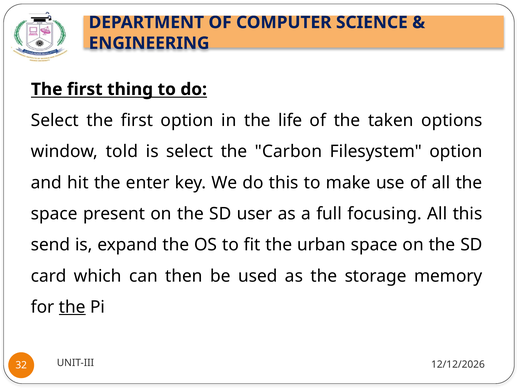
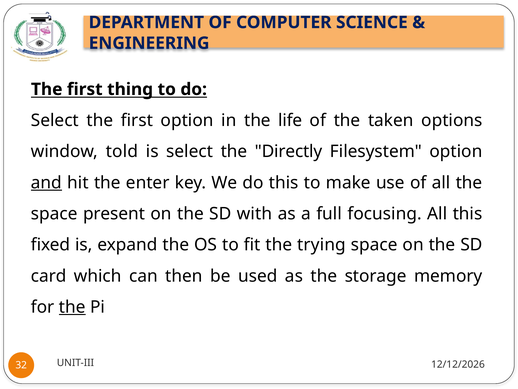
Carbon: Carbon -> Directly (289, 151)
and underline: none -> present (46, 182)
user: user -> with (254, 214)
send: send -> fixed (51, 245)
urban: urban -> trying (321, 245)
